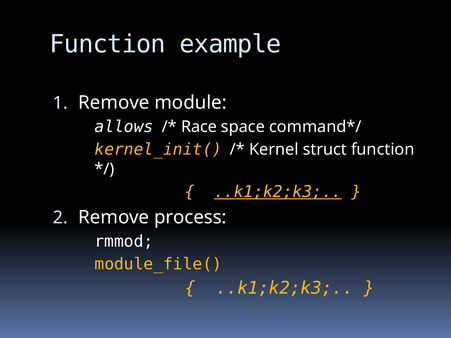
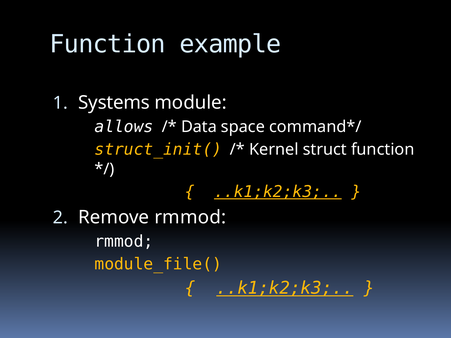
Remove: Remove -> Systems (114, 103)
Race: Race -> Data (199, 127)
kernel_init(: kernel_init( -> struct_init( (158, 150)
Remove process: process -> rmmod (190, 218)
..k1;k2;k3 underline: none -> present (285, 288)
